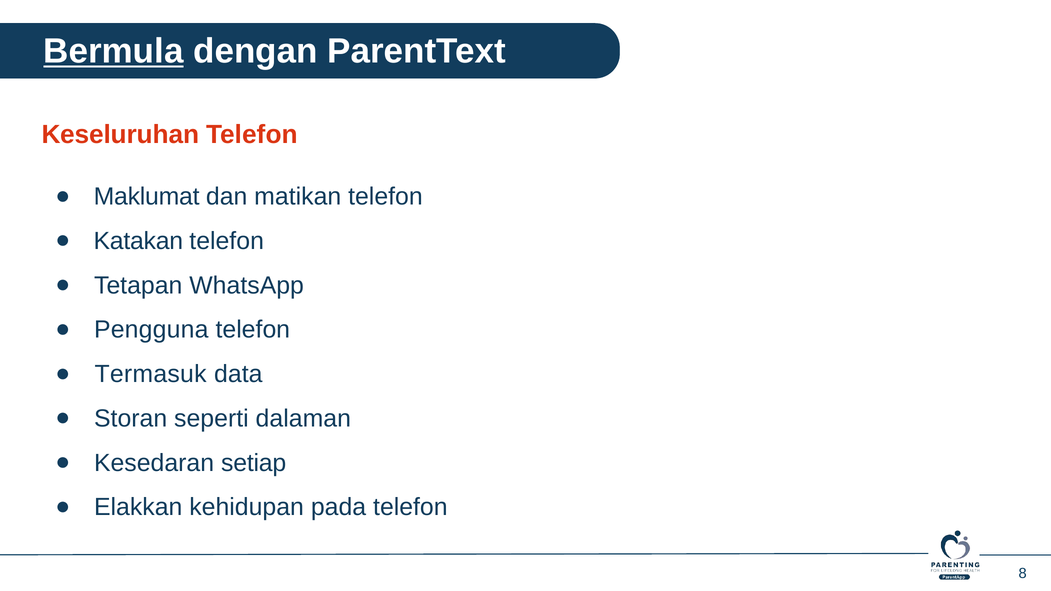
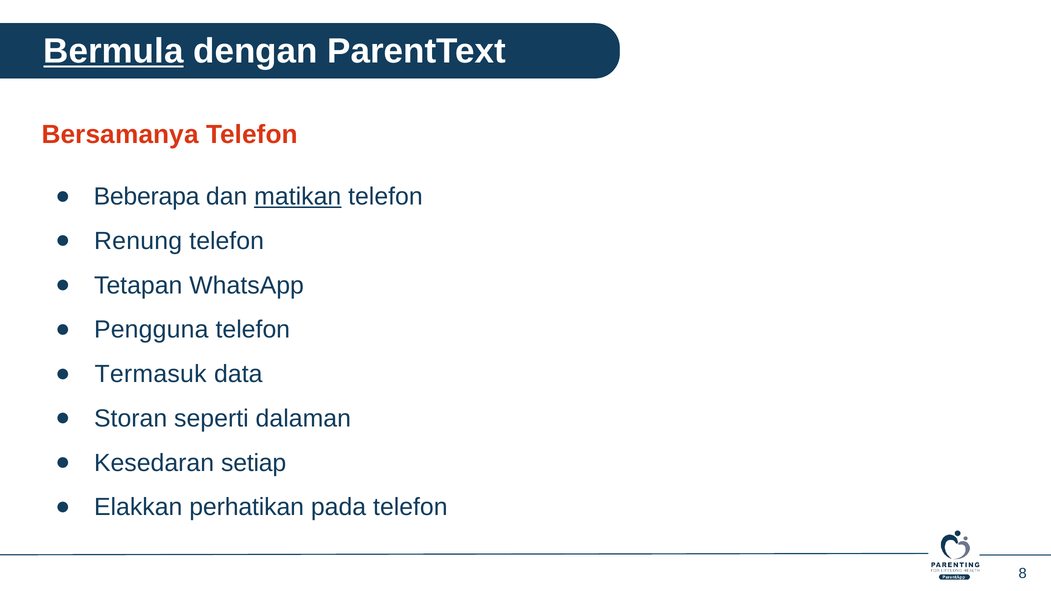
Keseluruhan: Keseluruhan -> Bersamanya (120, 135)
Maklumat: Maklumat -> Beberapa (147, 197)
matikan underline: none -> present (298, 197)
Katakan: Katakan -> Renung (138, 241)
kehidupan: kehidupan -> perhatikan (247, 507)
